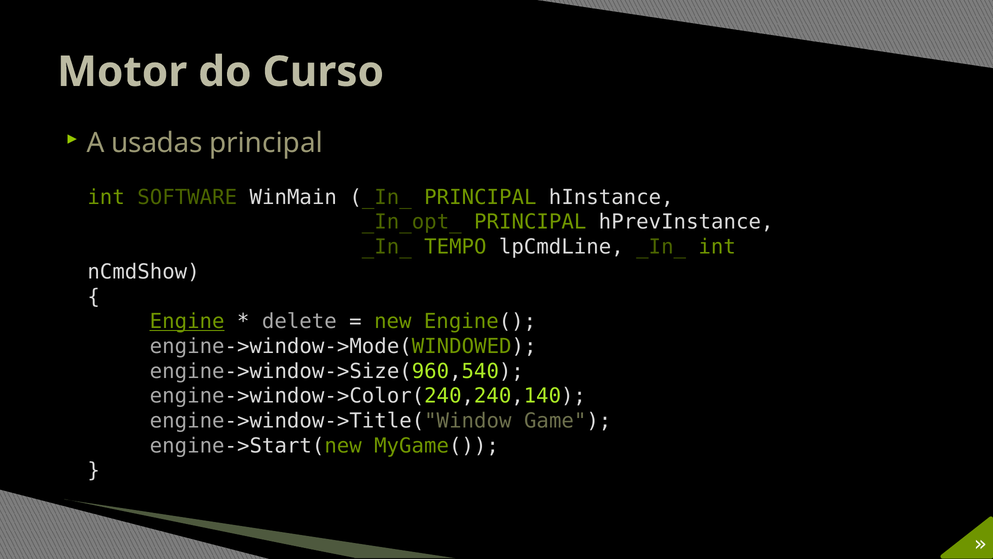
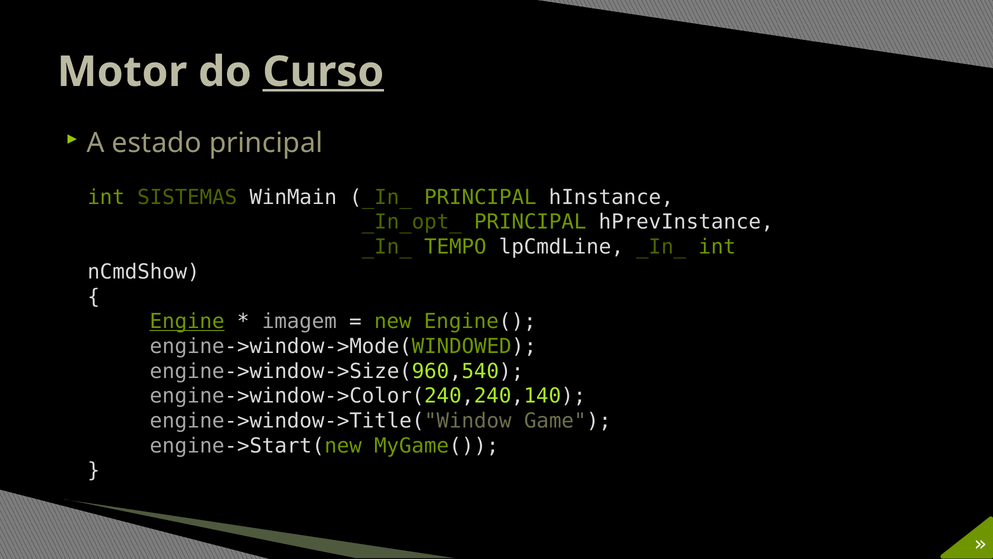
Curso underline: none -> present (323, 72)
usadas: usadas -> estado (157, 143)
SOFTWARE: SOFTWARE -> SISTEMAS (187, 197)
delete: delete -> imagem (299, 321)
